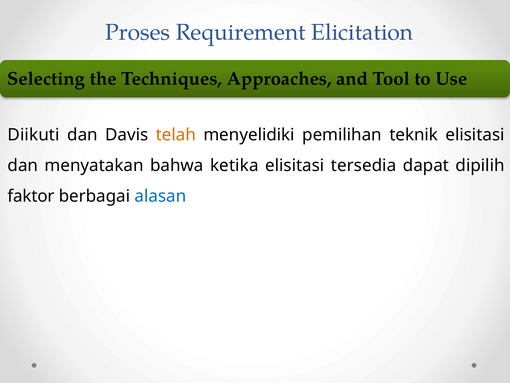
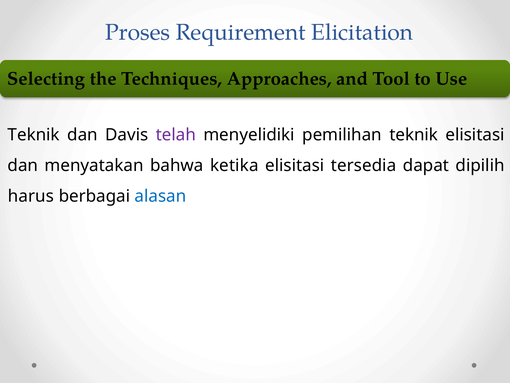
Diikuti: Diikuti -> Teknik (34, 135)
telah colour: orange -> purple (176, 135)
faktor: faktor -> harus (31, 196)
